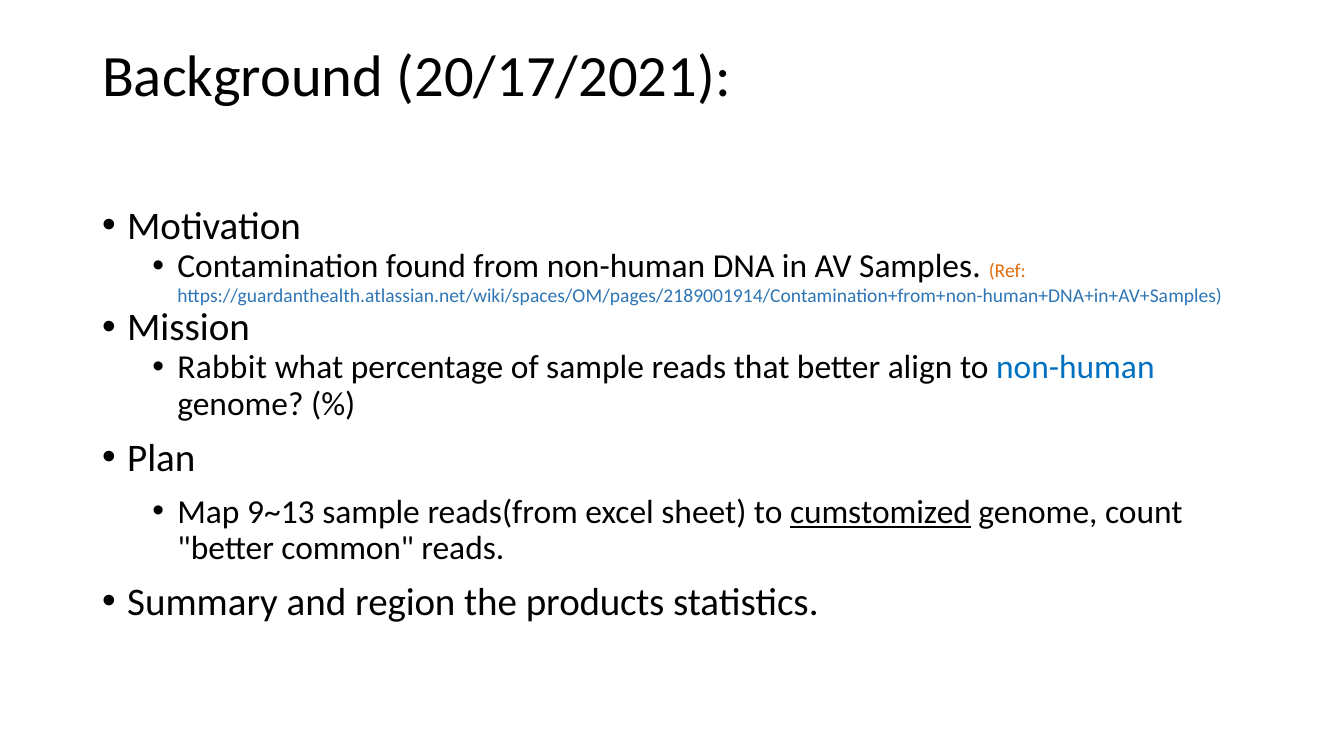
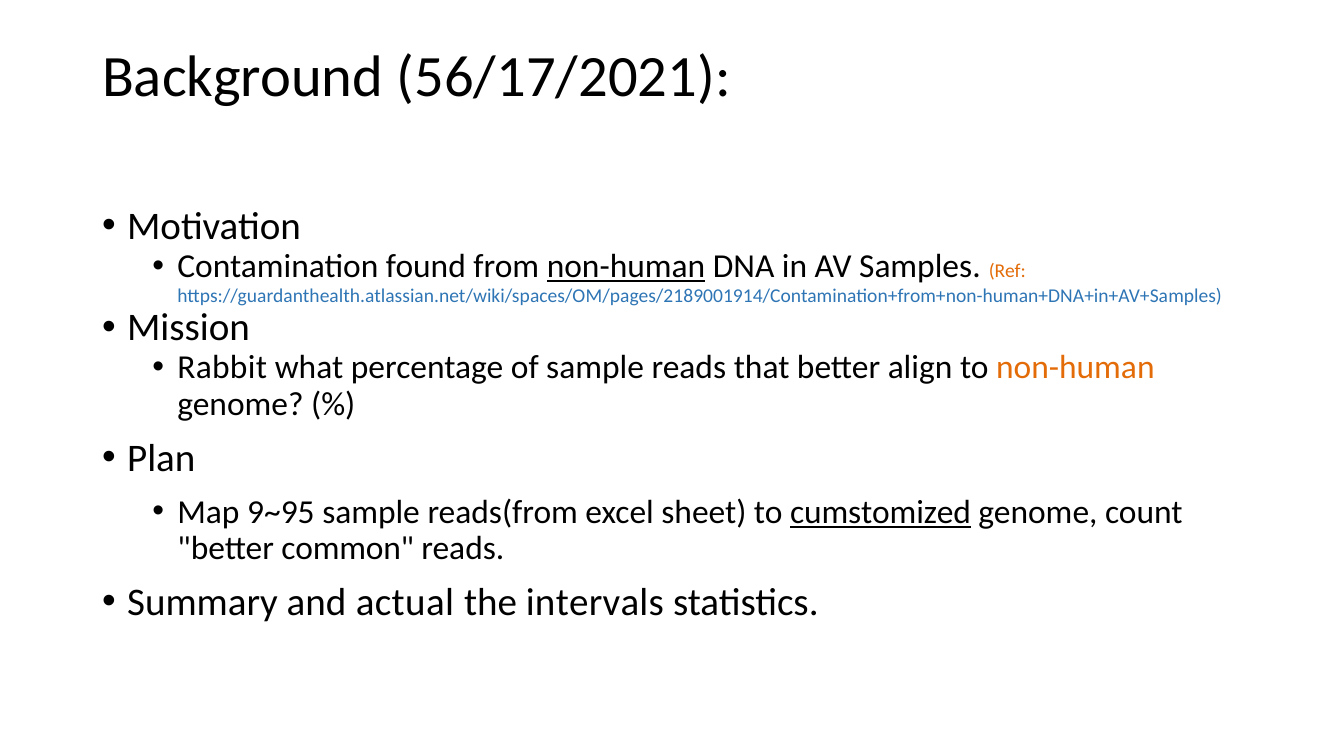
20/17/2021: 20/17/2021 -> 56/17/2021 (564, 77)
non-human underline: none -> present (626, 267)
non-human colour: blue -> orange (1075, 368)
9~13: 9~13 -> 9~95 (281, 512)
region: region -> actual (405, 603)
products: products -> intervals (595, 603)
